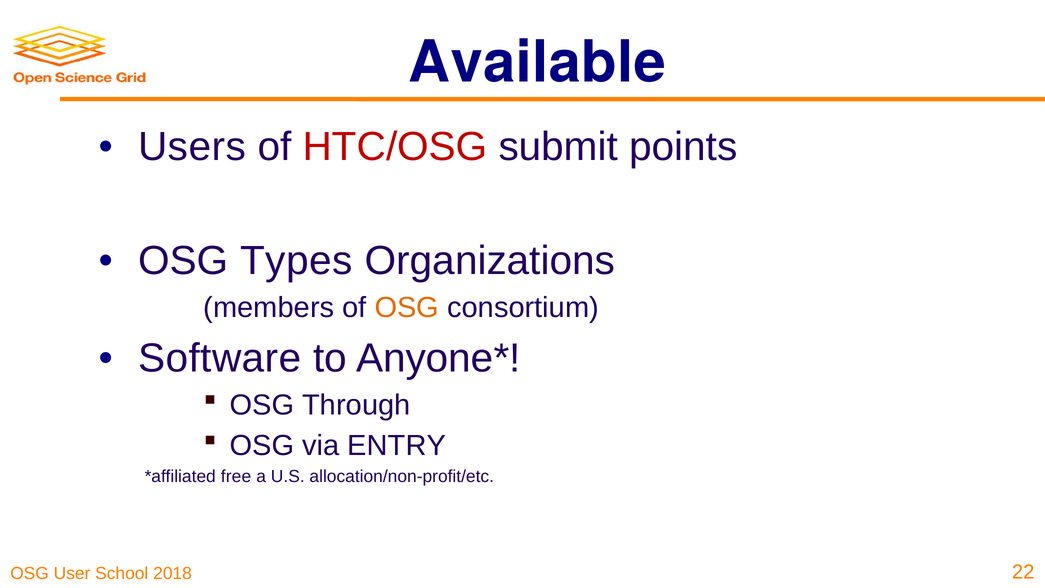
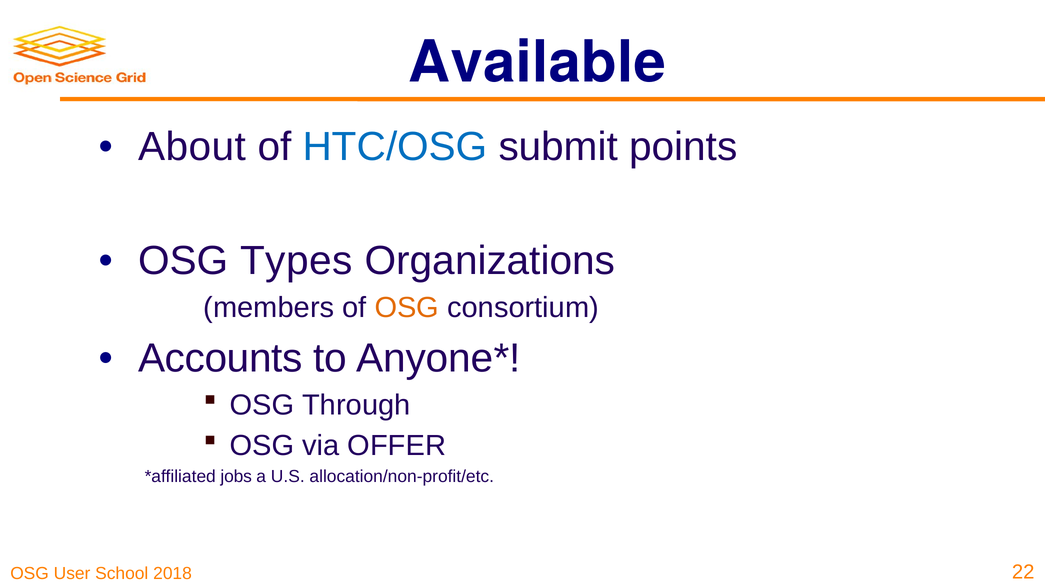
Users: Users -> About (192, 147)
HTC/OSG colour: red -> blue (395, 147)
Software: Software -> Accounts (220, 358)
ENTRY: ENTRY -> OFFER (397, 446)
free: free -> jobs (236, 476)
